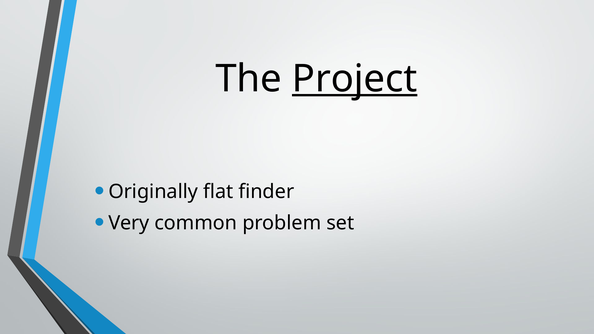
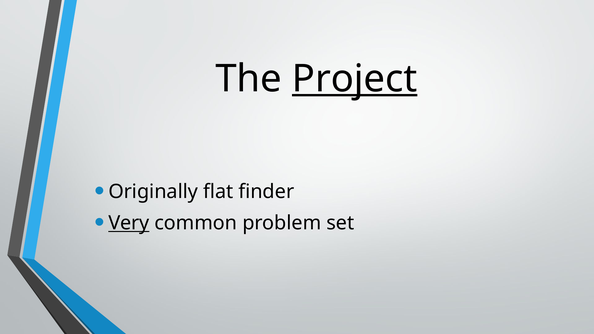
Very underline: none -> present (129, 223)
